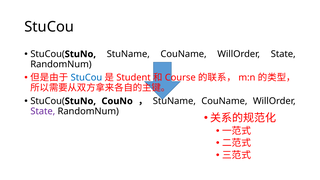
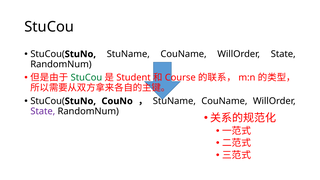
StuCou colour: blue -> green (86, 78)
